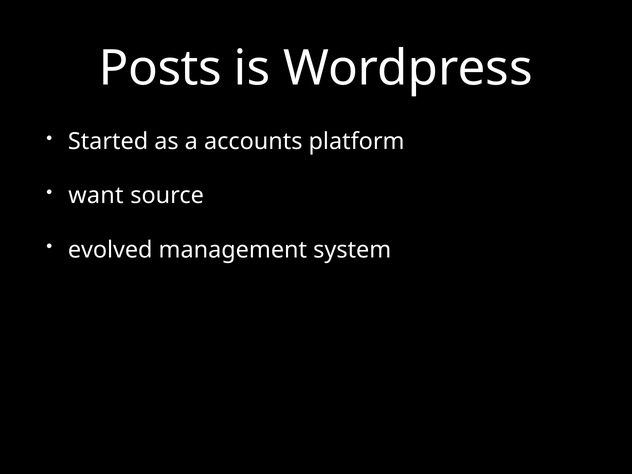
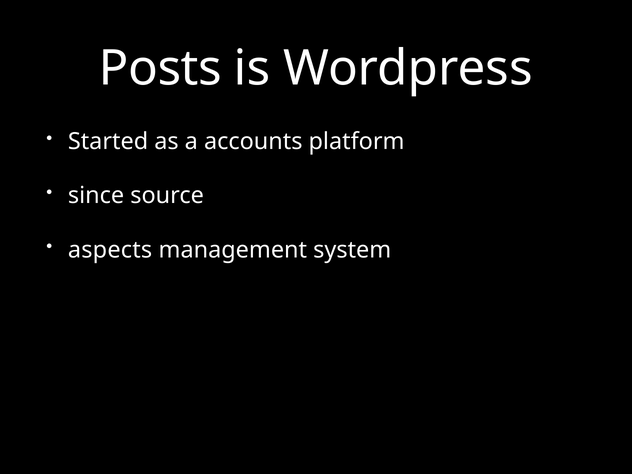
want: want -> since (96, 196)
evolved: evolved -> aspects (110, 250)
